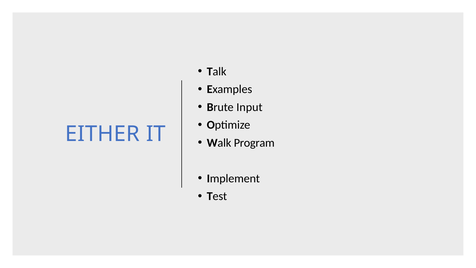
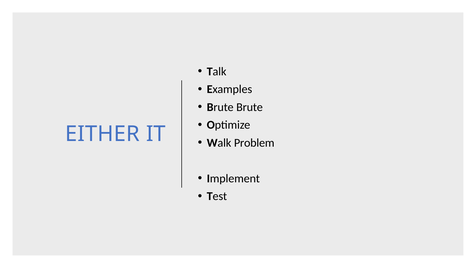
Brute Input: Input -> Brute (250, 107)
Program: Program -> Problem (254, 143)
